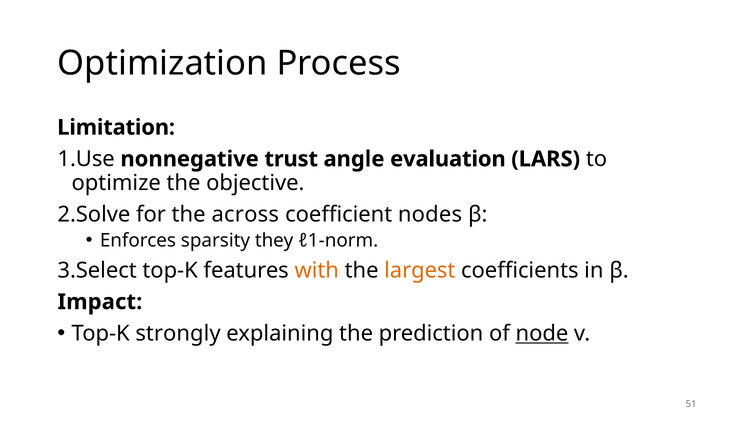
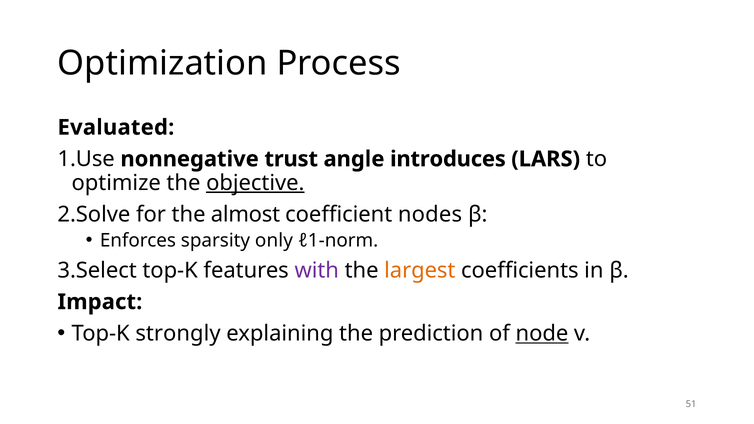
Limitation: Limitation -> Evaluated (116, 127)
evaluation: evaluation -> introduces (448, 159)
objective underline: none -> present (255, 183)
across: across -> almost (245, 214)
they: they -> only (274, 240)
with colour: orange -> purple (317, 270)
